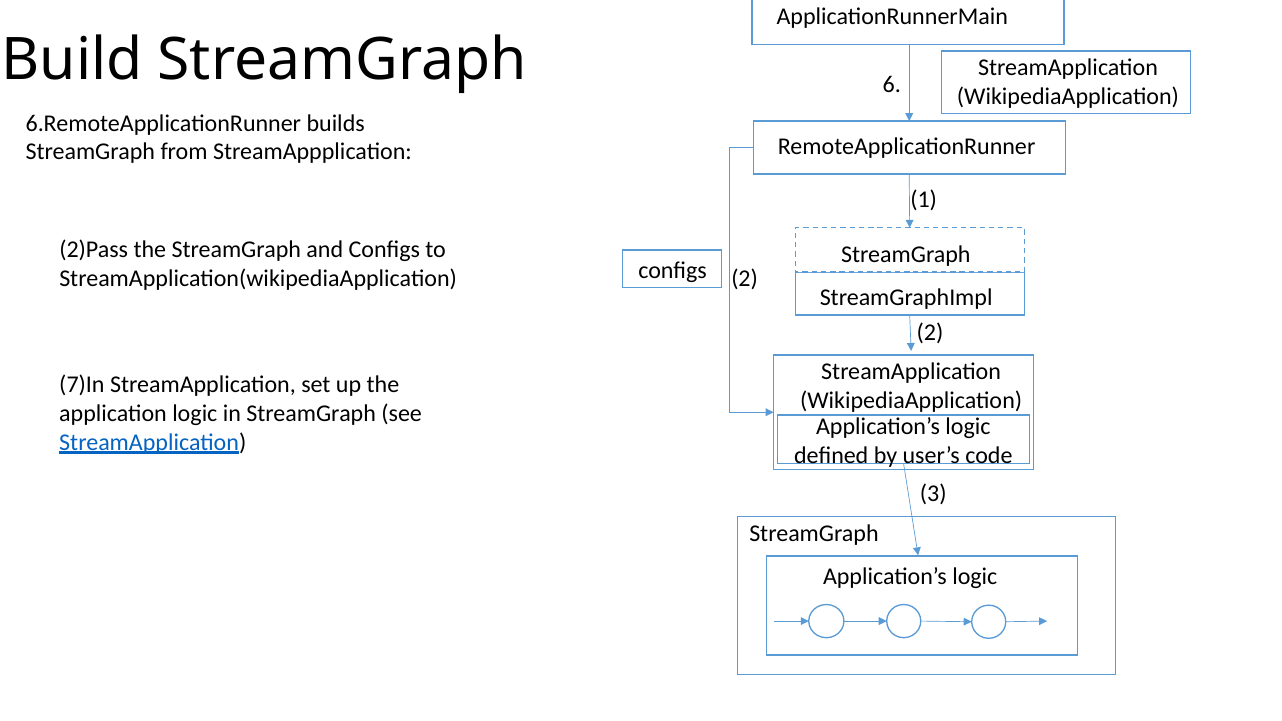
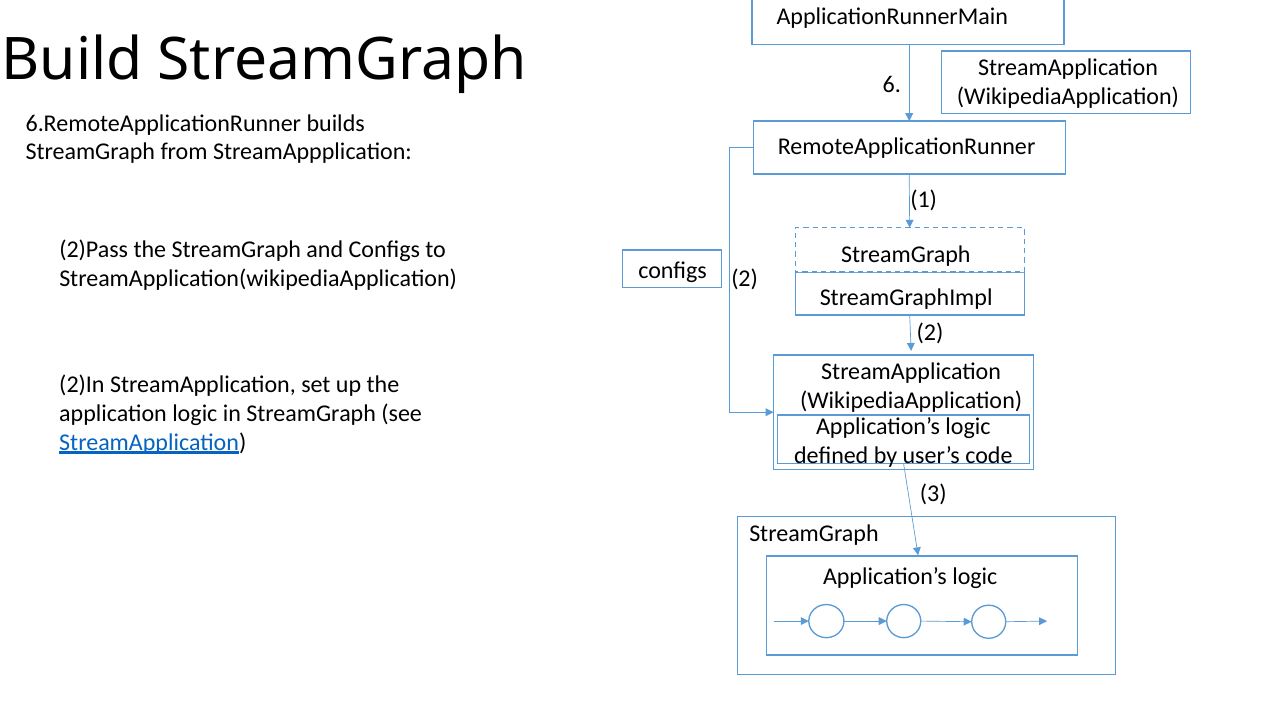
7)In: 7)In -> 2)In (82, 385)
